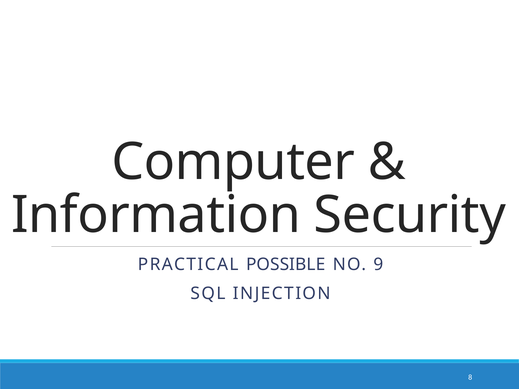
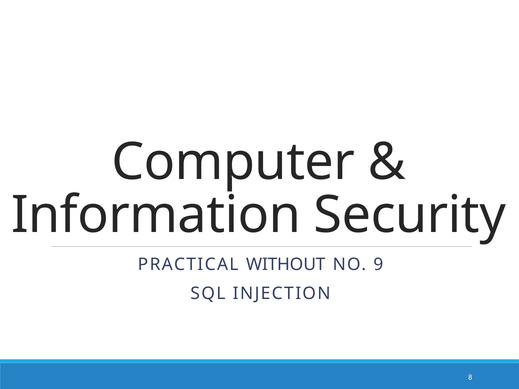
POSSIBLE: POSSIBLE -> WITHOUT (286, 265)
